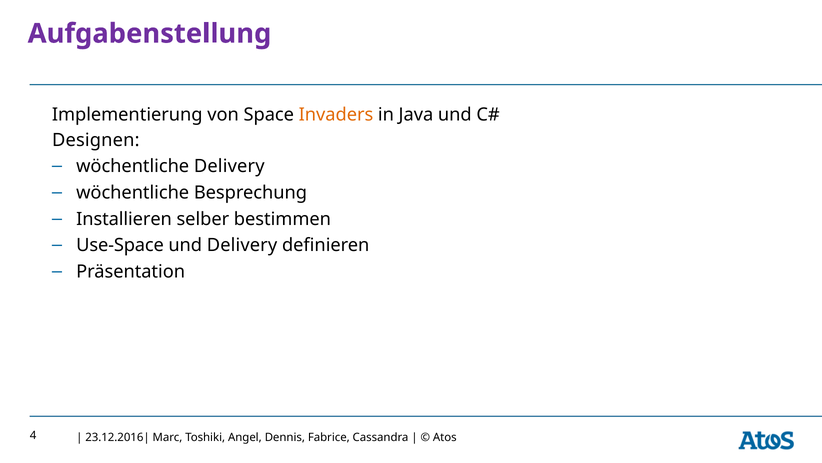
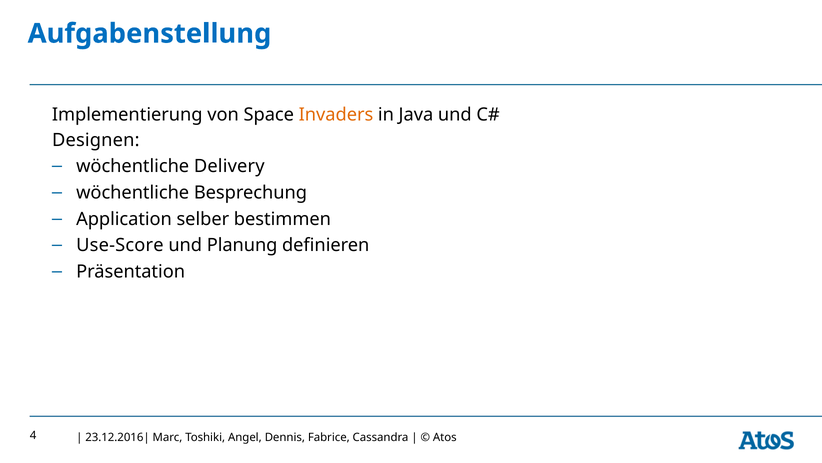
Aufgabenstellung colour: purple -> blue (150, 34)
Installieren: Installieren -> Application (124, 219)
Use-Space: Use-Space -> Use-Score (120, 245)
und Delivery: Delivery -> Planung (242, 245)
